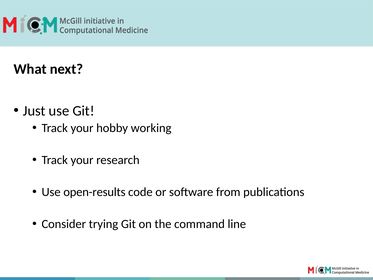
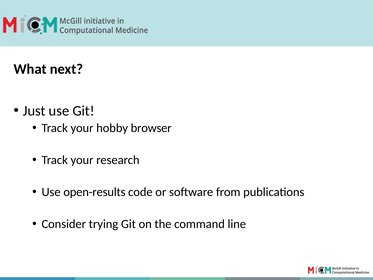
working: working -> browser (151, 128)
